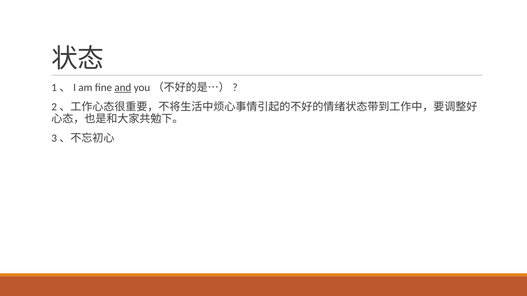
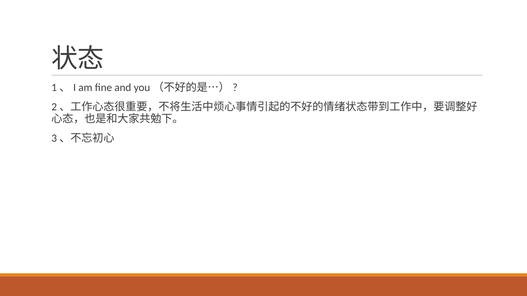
and underline: present -> none (123, 88)
